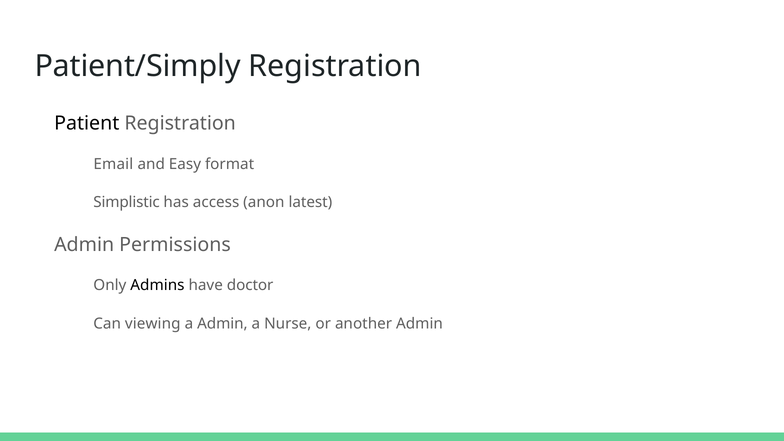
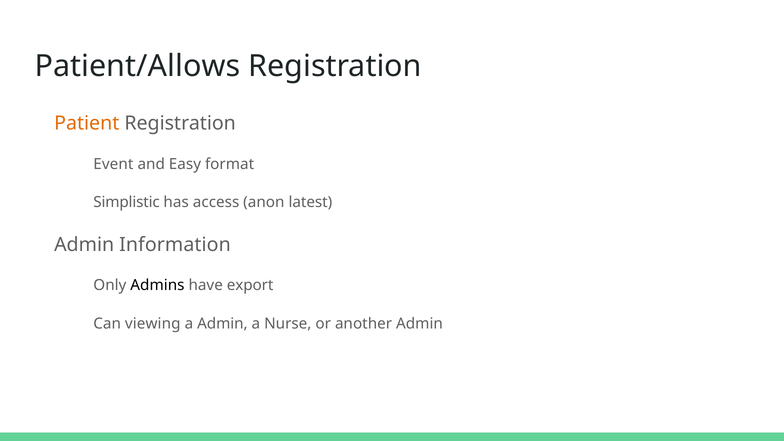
Patient/Simply: Patient/Simply -> Patient/Allows (137, 66)
Patient colour: black -> orange (87, 123)
Email: Email -> Event (113, 164)
Permissions: Permissions -> Information (175, 245)
doctor: doctor -> export (250, 285)
